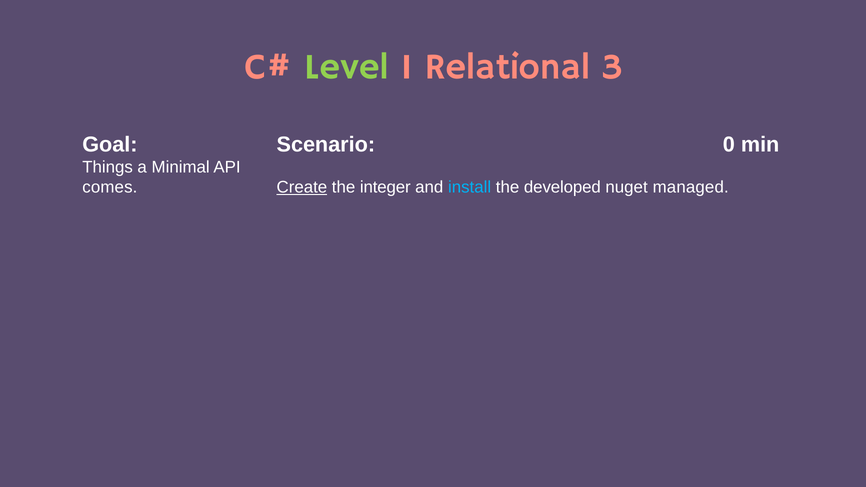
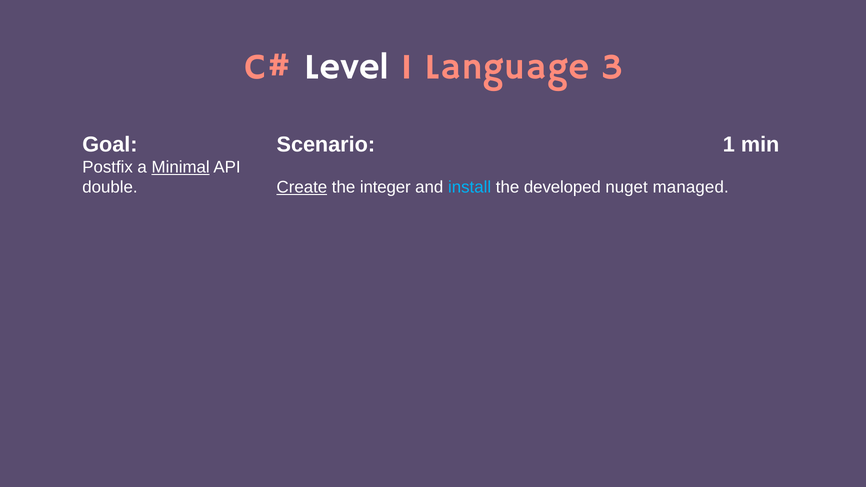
Level colour: light green -> white (347, 67)
Relational: Relational -> Language (507, 67)
0: 0 -> 1 (729, 145)
Things: Things -> Postfix (108, 167)
Minimal underline: none -> present (181, 167)
comes: comes -> double (110, 187)
